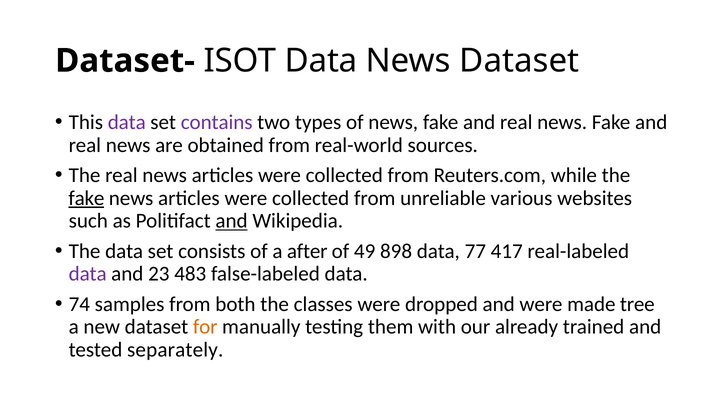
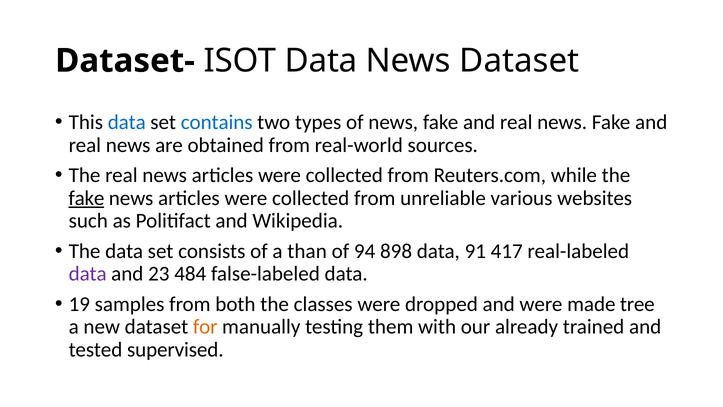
data colour: purple -> blue (127, 122)
contains colour: purple -> blue (217, 122)
and underline: present -> none (232, 221)
after: after -> than (307, 251)
49: 49 -> 94 (365, 251)
77: 77 -> 91 (475, 251)
483: 483 -> 484 (190, 274)
74: 74 -> 19 (79, 304)
separately: separately -> supervised (175, 349)
